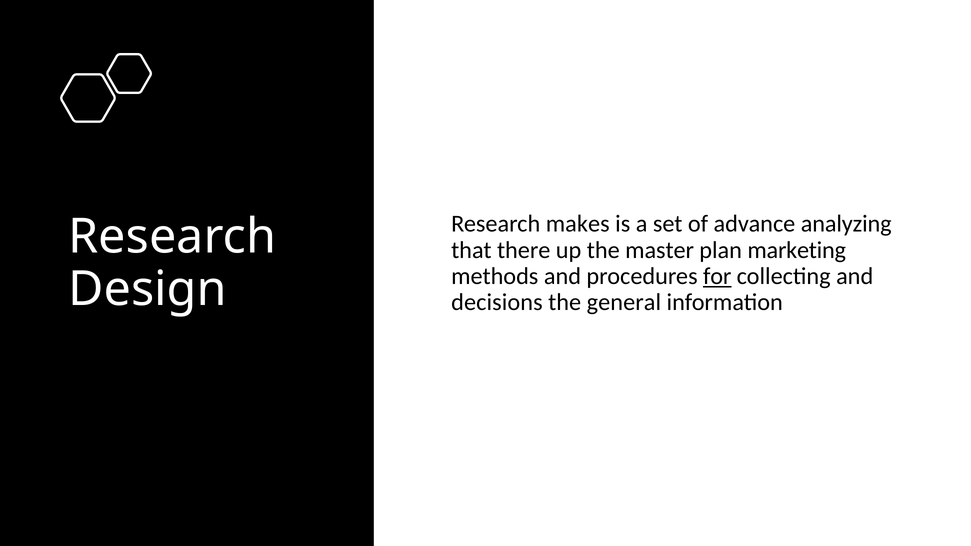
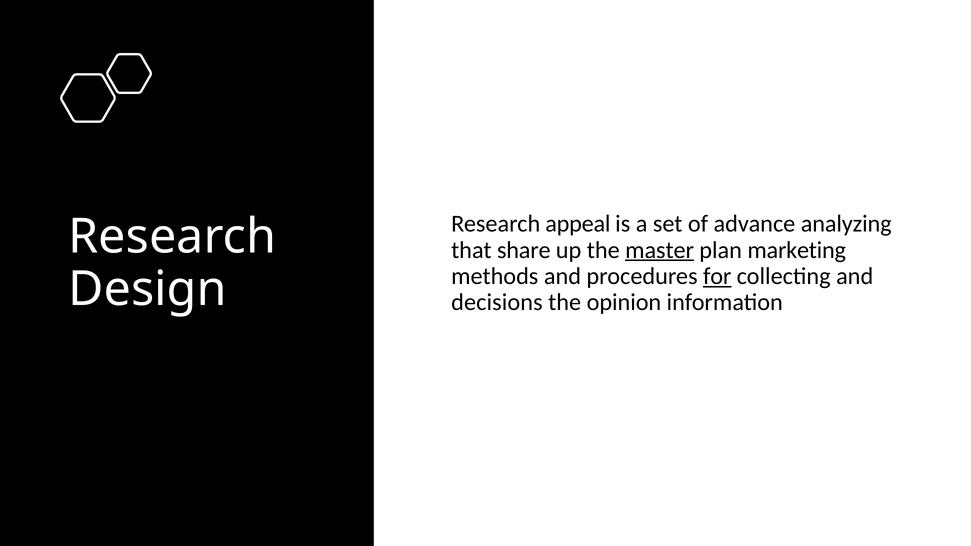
makes: makes -> appeal (578, 224)
there: there -> share (524, 250)
master underline: none -> present (660, 250)
general: general -> opinion (624, 302)
